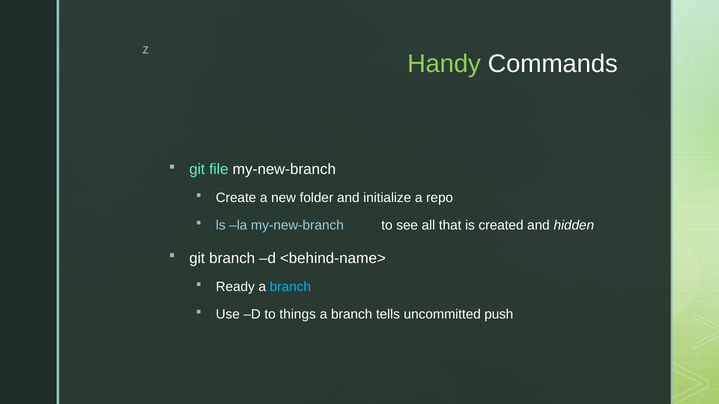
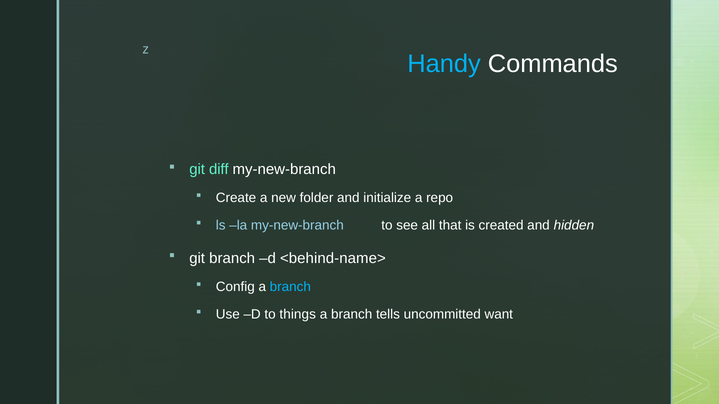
Handy colour: light green -> light blue (444, 64)
file: file -> diff (219, 170)
Ready: Ready -> Config (235, 287)
push: push -> want (499, 315)
